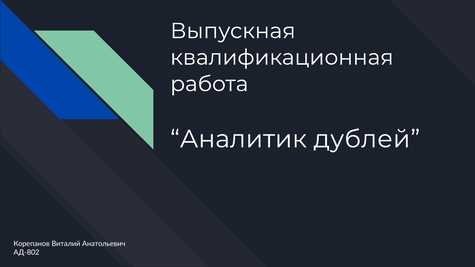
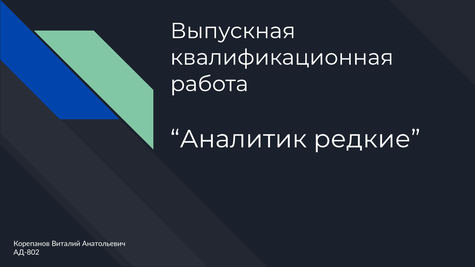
дублей: дублей -> редкие (367, 139)
